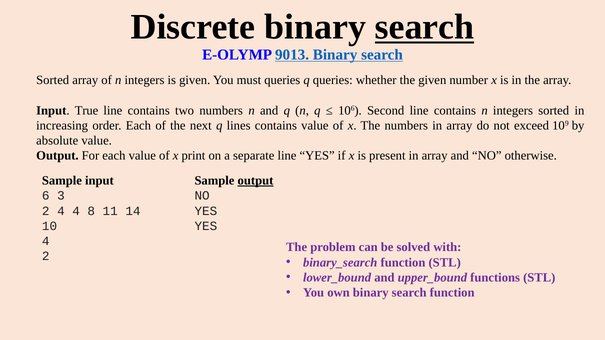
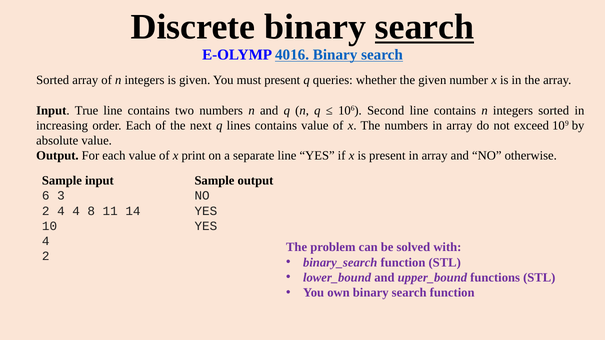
9013: 9013 -> 4016 (292, 55)
must queries: queries -> present (282, 80)
output underline: present -> none (255, 181)
